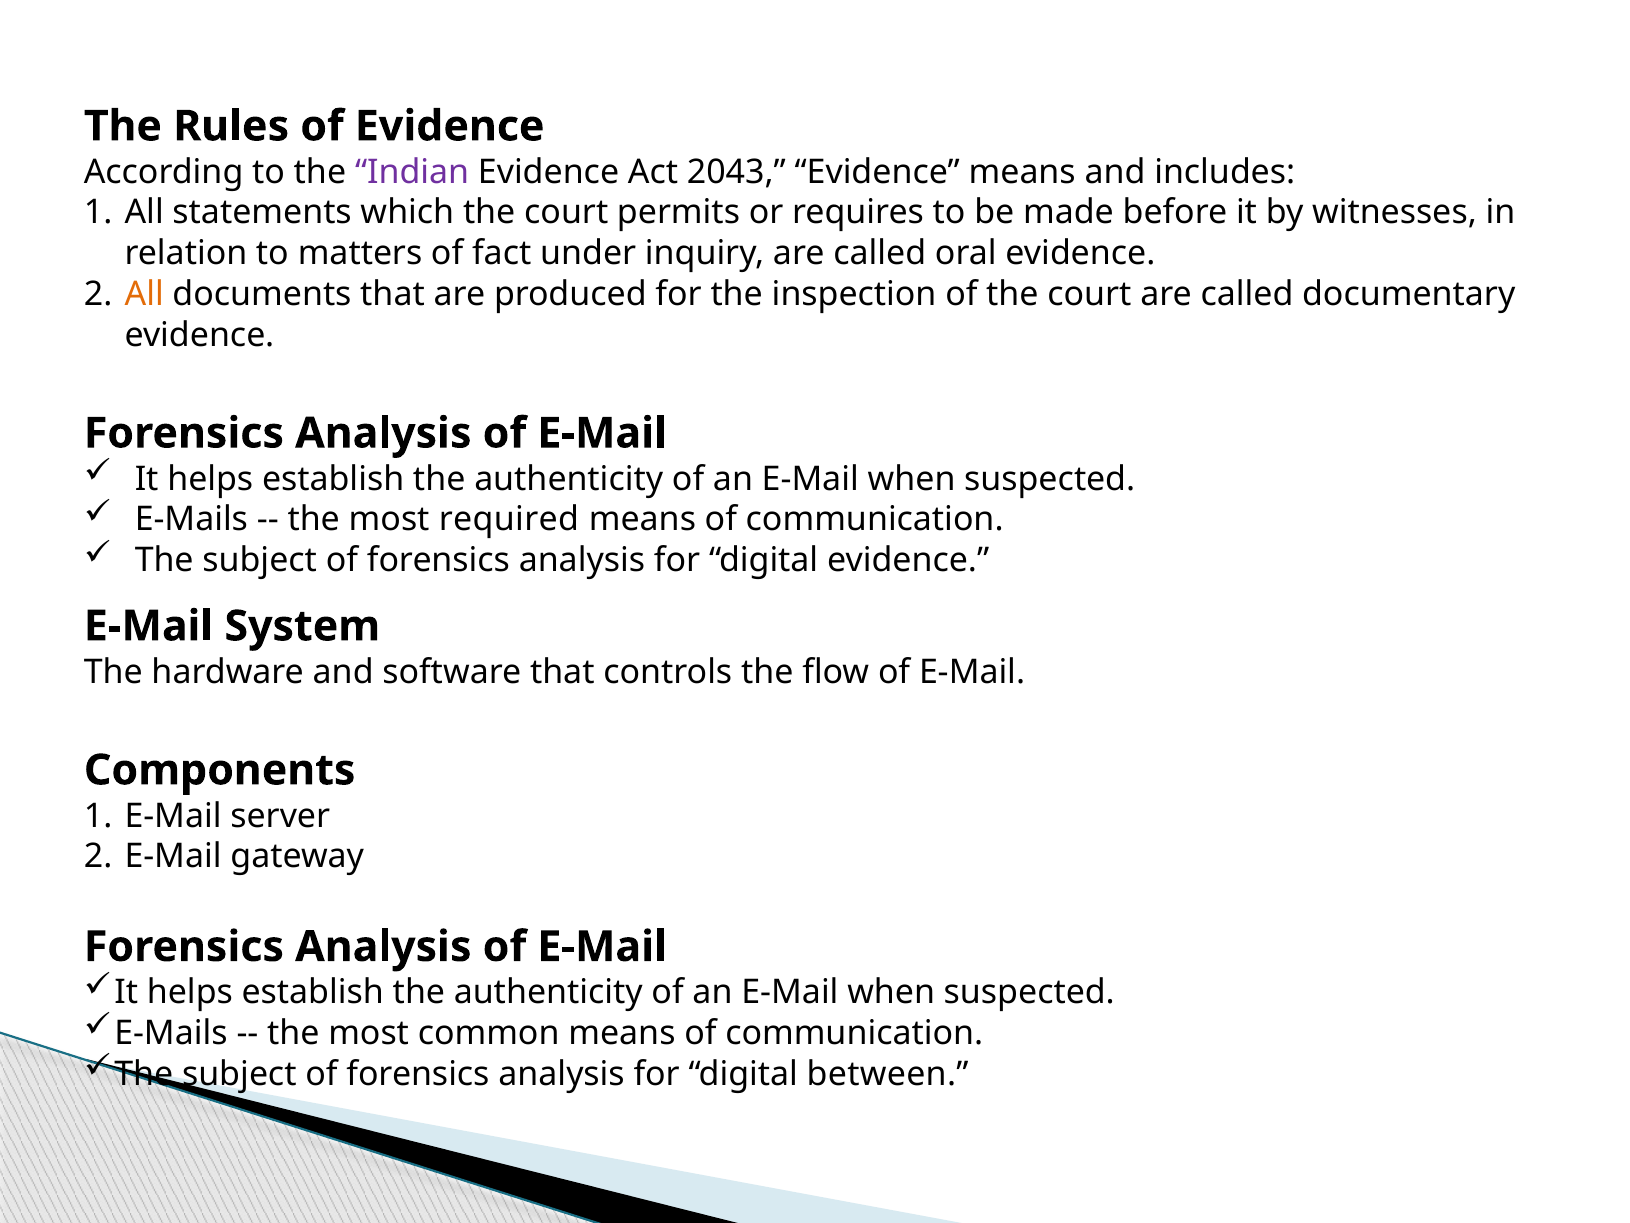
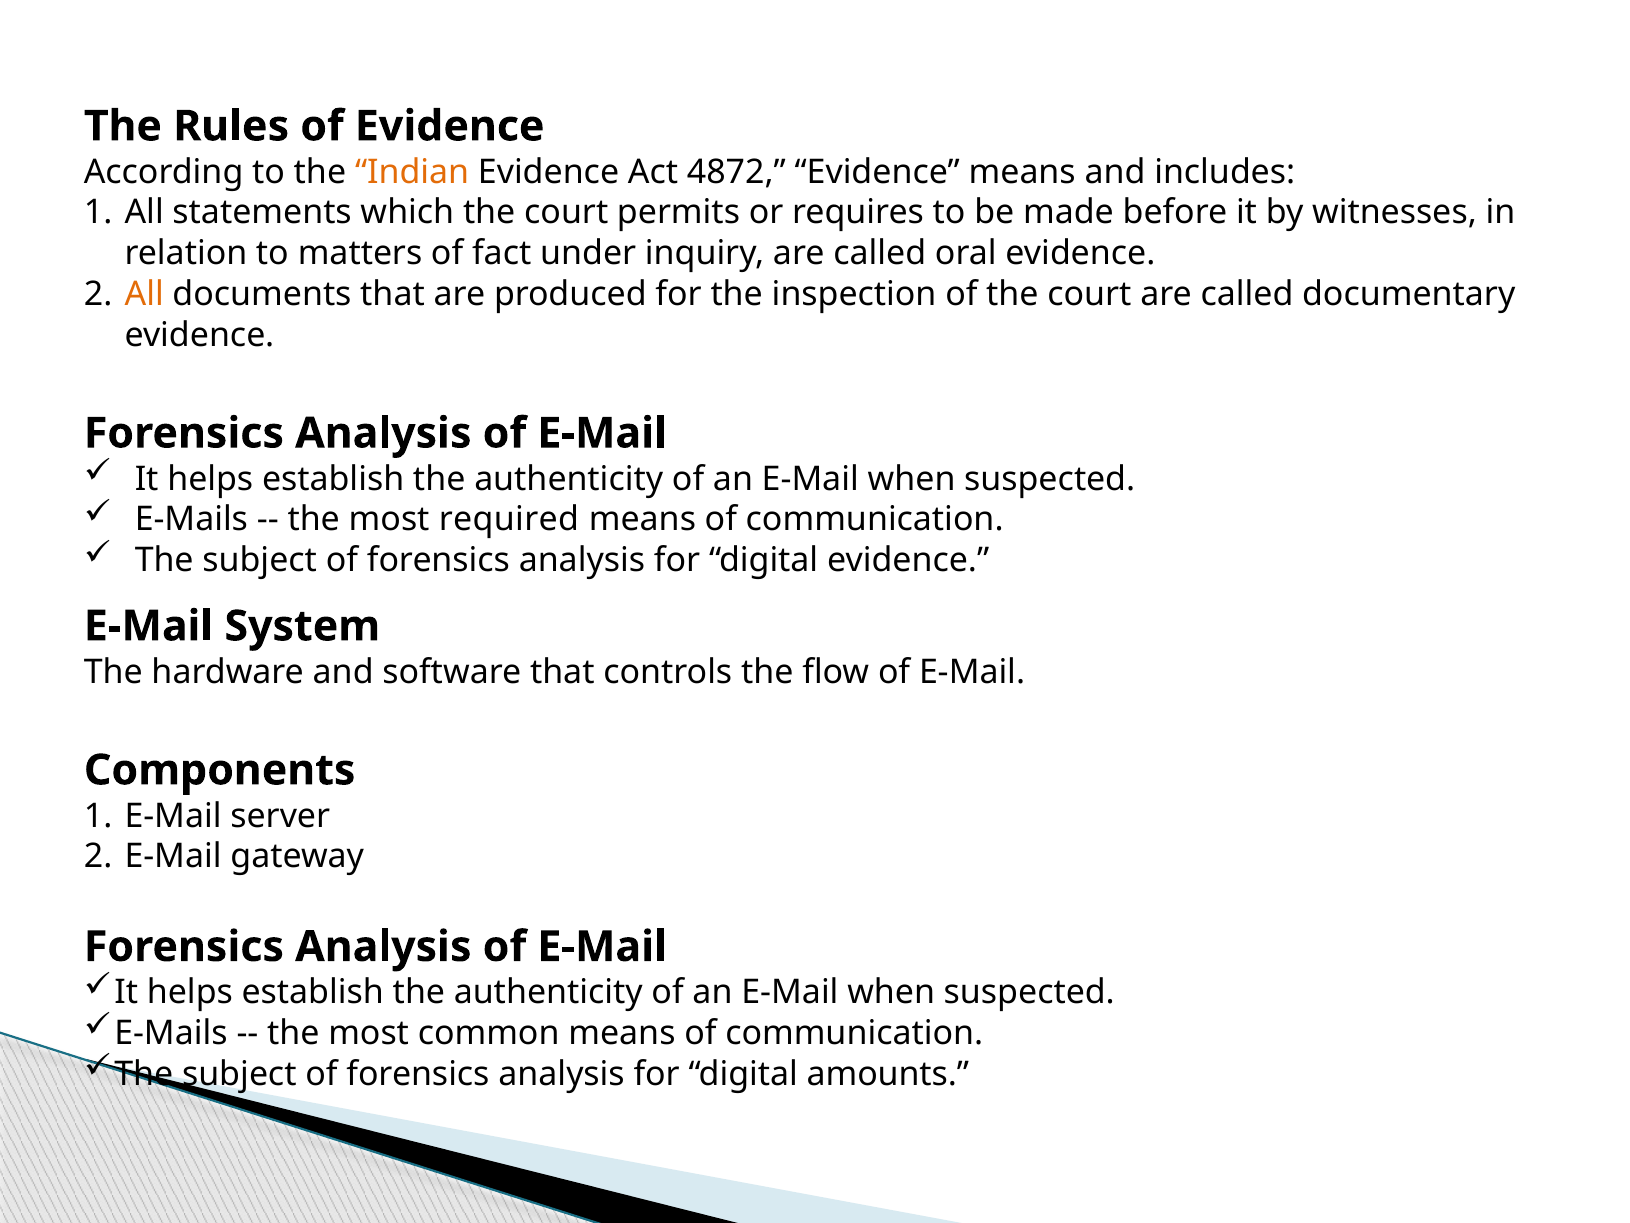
Indian colour: purple -> orange (412, 172)
2043: 2043 -> 4872 (736, 172)
between: between -> amounts (888, 1074)
